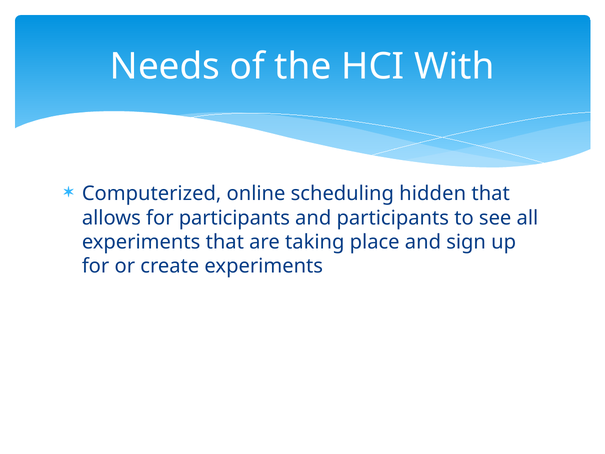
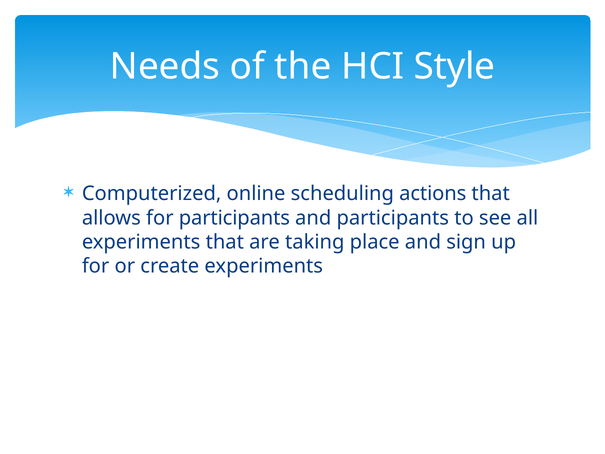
With: With -> Style (454, 66)
hidden: hidden -> actions (433, 194)
